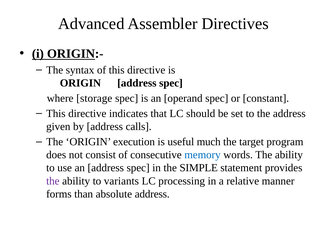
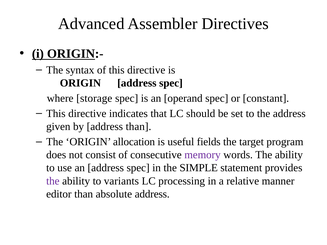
address calls: calls -> than (139, 127)
execution: execution -> allocation (134, 142)
much: much -> fields (209, 142)
memory colour: blue -> purple (203, 155)
forms: forms -> editor (59, 194)
